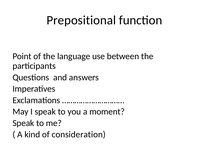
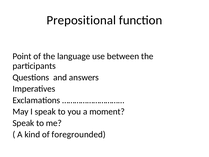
consideration: consideration -> foregrounded (79, 134)
